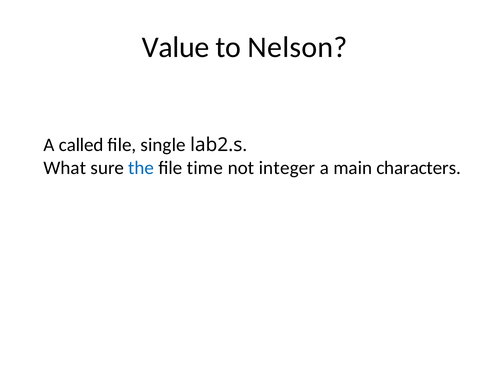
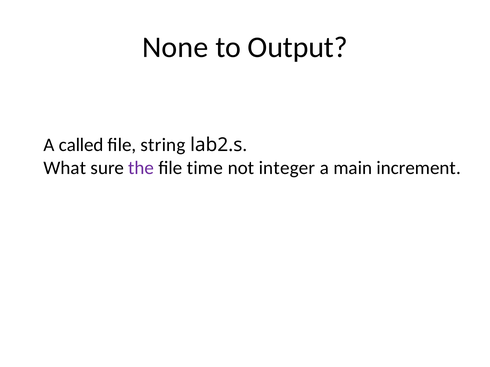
Value: Value -> None (175, 47)
Nelson: Nelson -> Output (298, 47)
single: single -> string (163, 145)
the colour: blue -> purple (141, 168)
characters: characters -> increment (419, 168)
